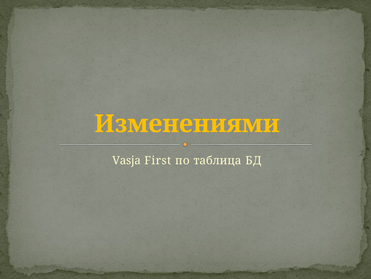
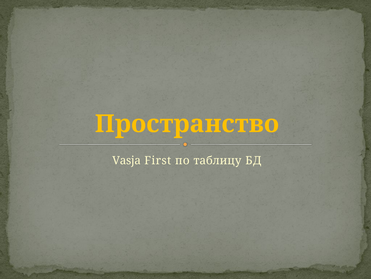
Изменениями: Изменениями -> Пространство (187, 124)
таблица: таблица -> таблицу (217, 160)
